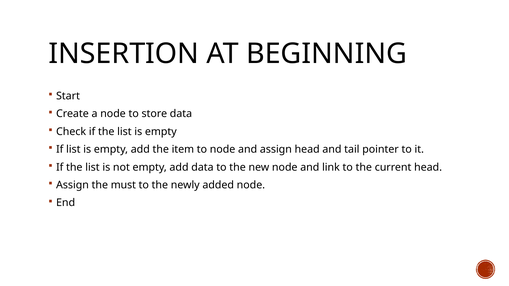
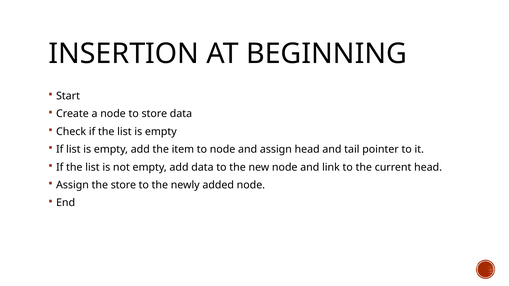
the must: must -> store (123, 185)
